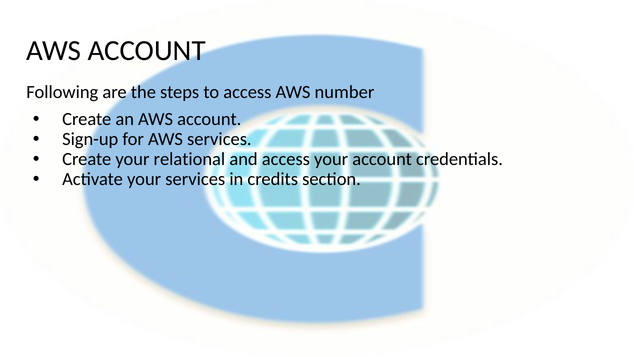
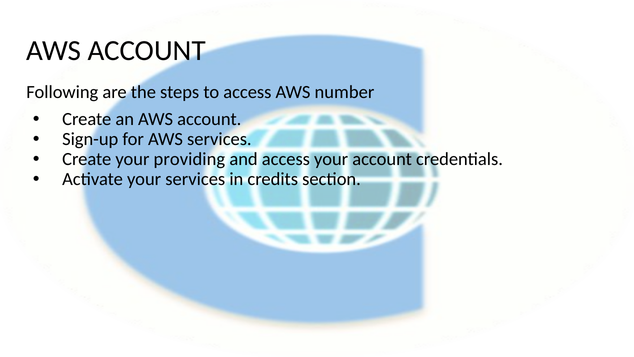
relational: relational -> providing (189, 159)
